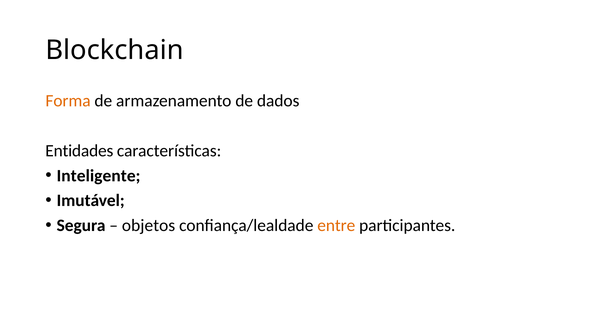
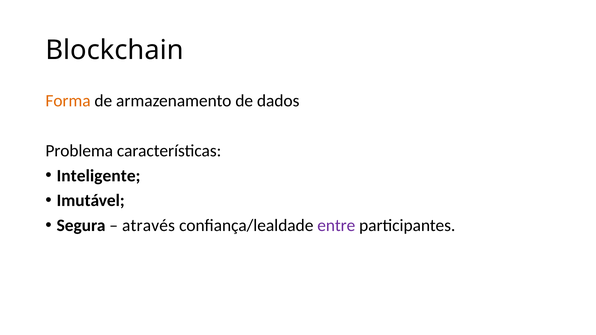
Entidades: Entidades -> Problema (79, 151)
objetos: objetos -> através (148, 226)
entre colour: orange -> purple (336, 226)
